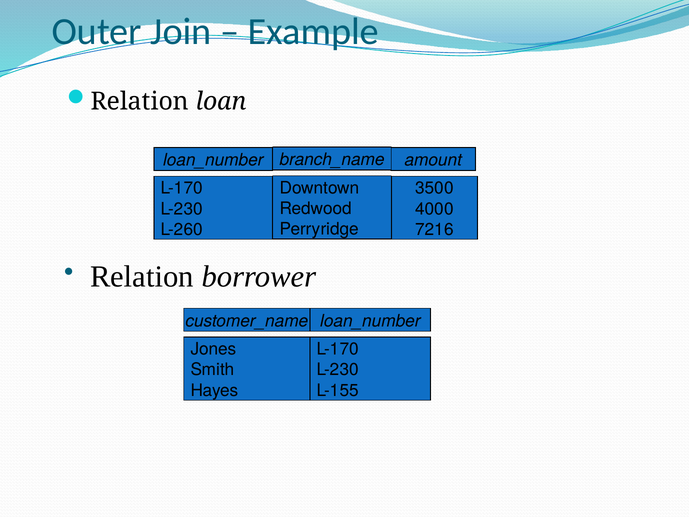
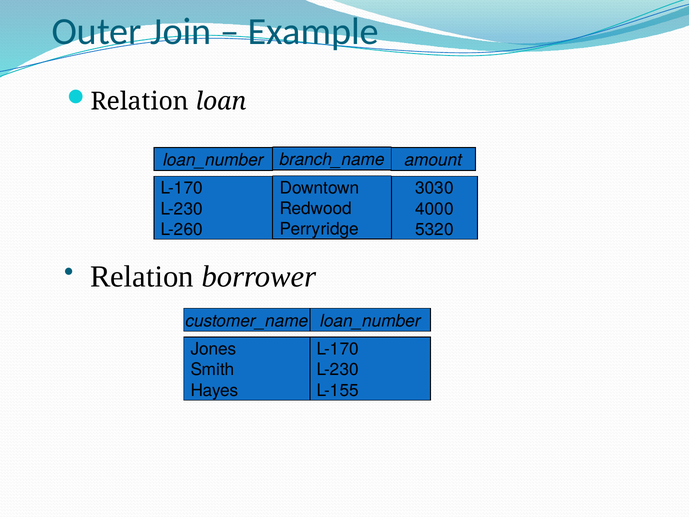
3500: 3500 -> 3030 (434, 188)
7216: 7216 -> 5320 (434, 229)
